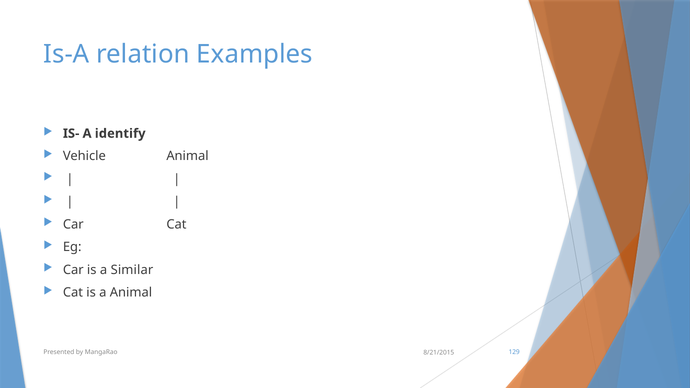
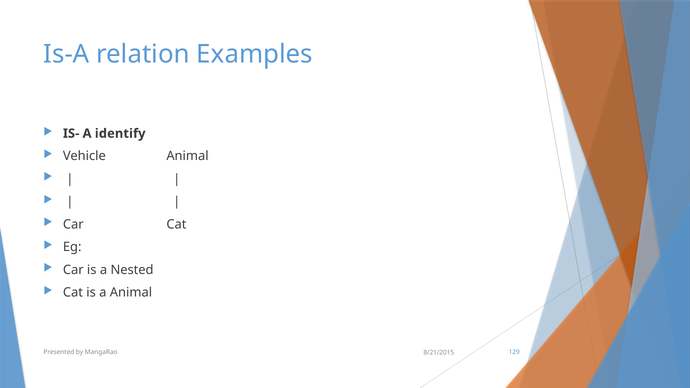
Similar: Similar -> Nested (132, 270)
